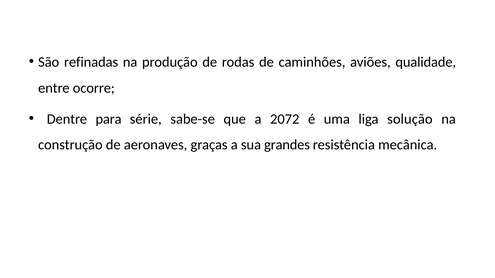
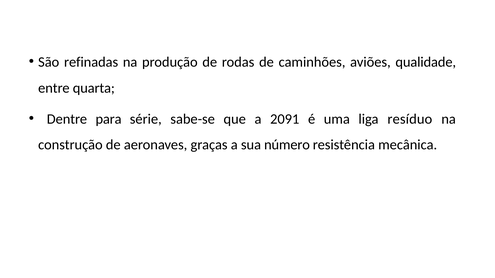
ocorre: ocorre -> quarta (94, 88)
2072: 2072 -> 2091 (285, 119)
solução: solução -> resíduo (410, 119)
grandes: grandes -> número (287, 145)
